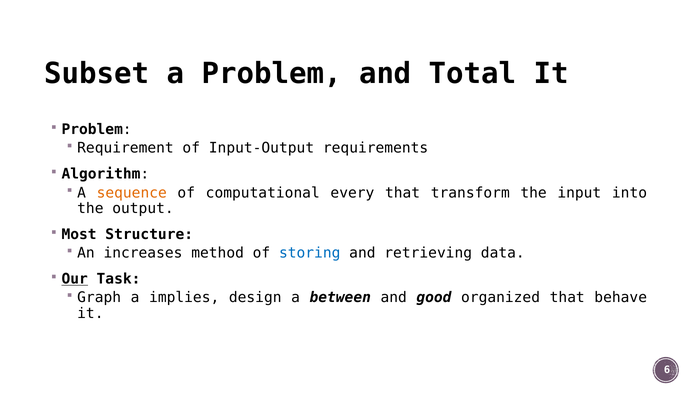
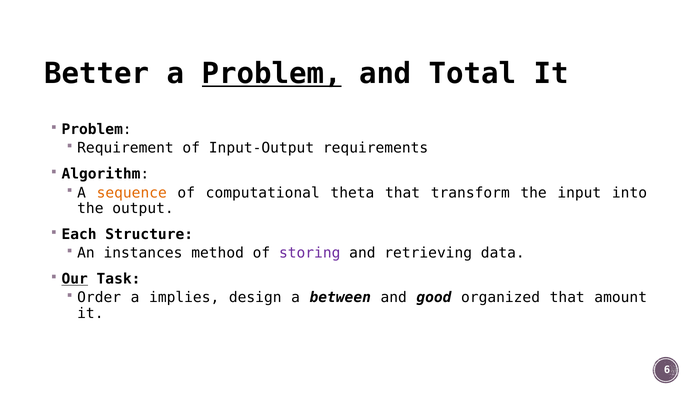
Subset: Subset -> Better (97, 74)
Problem underline: none -> present (272, 74)
every: every -> theta (352, 193)
Most: Most -> Each (79, 234)
increases: increases -> instances (143, 253)
storing colour: blue -> purple (310, 253)
Graph: Graph -> Order (99, 297)
behave: behave -> amount (621, 297)
